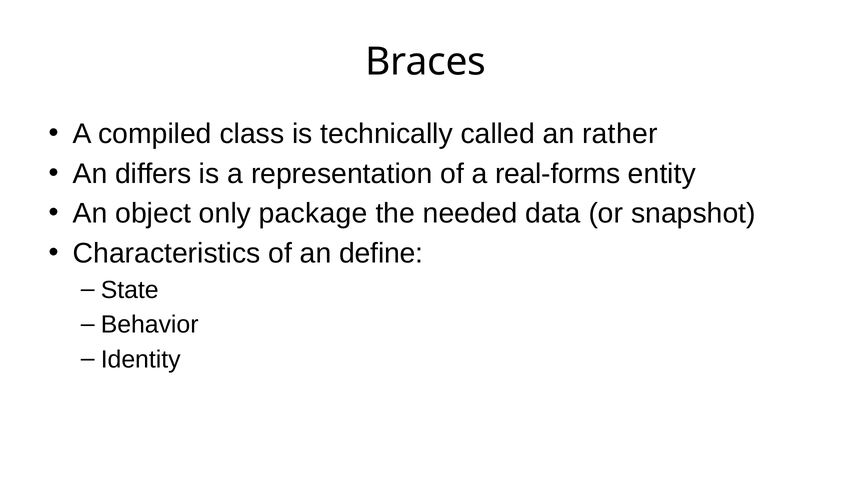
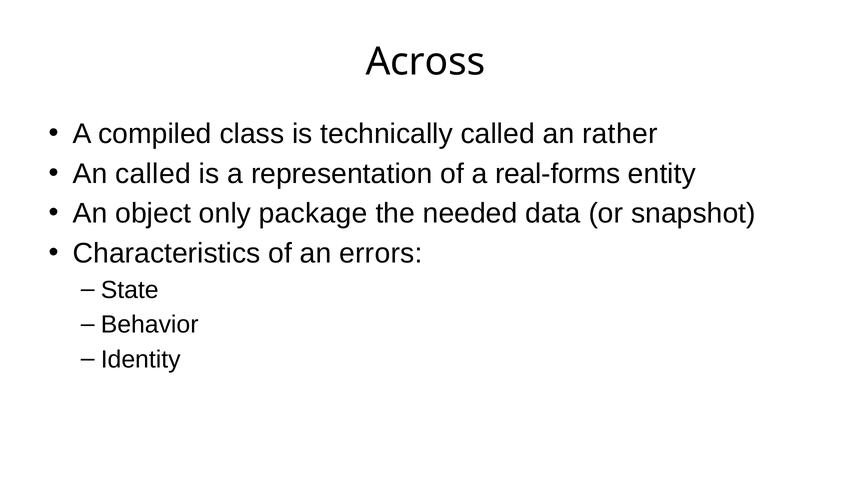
Braces: Braces -> Across (426, 62)
An differs: differs -> called (153, 174)
define: define -> errors (381, 253)
